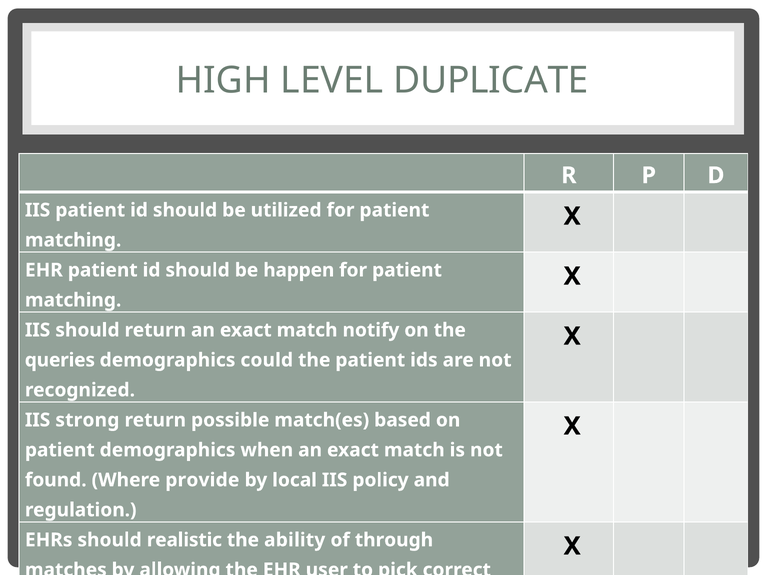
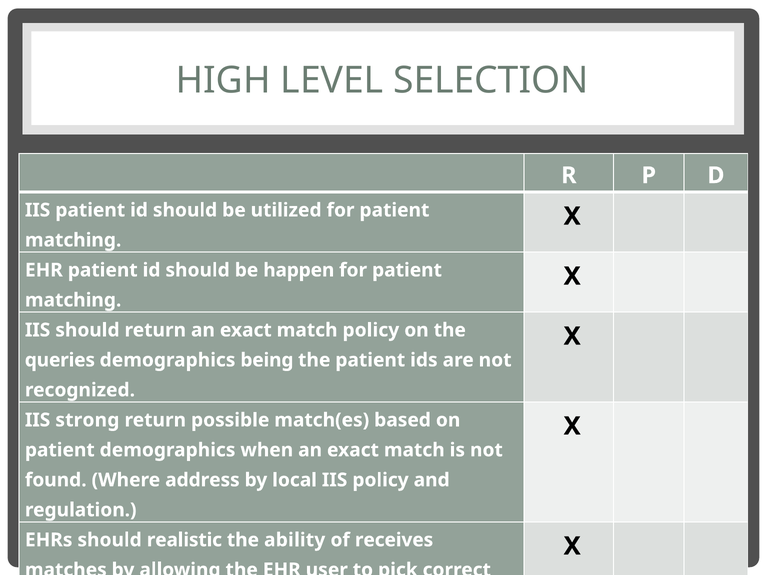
DUPLICATE: DUPLICATE -> SELECTION (491, 80)
match notify: notify -> policy (371, 330)
could: could -> being (267, 360)
provide: provide -> address (202, 480)
through: through -> receives (394, 540)
